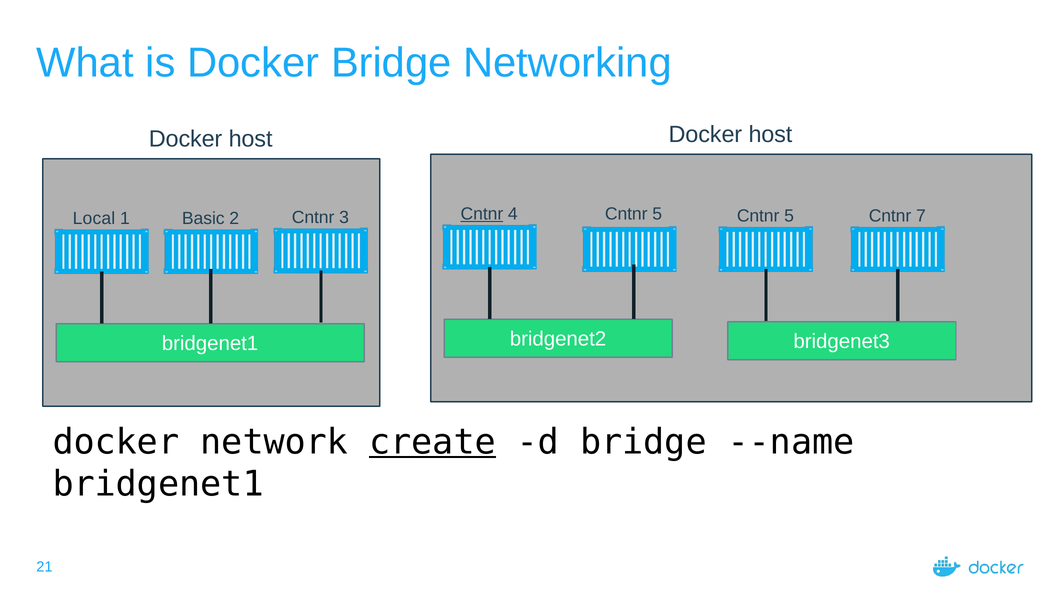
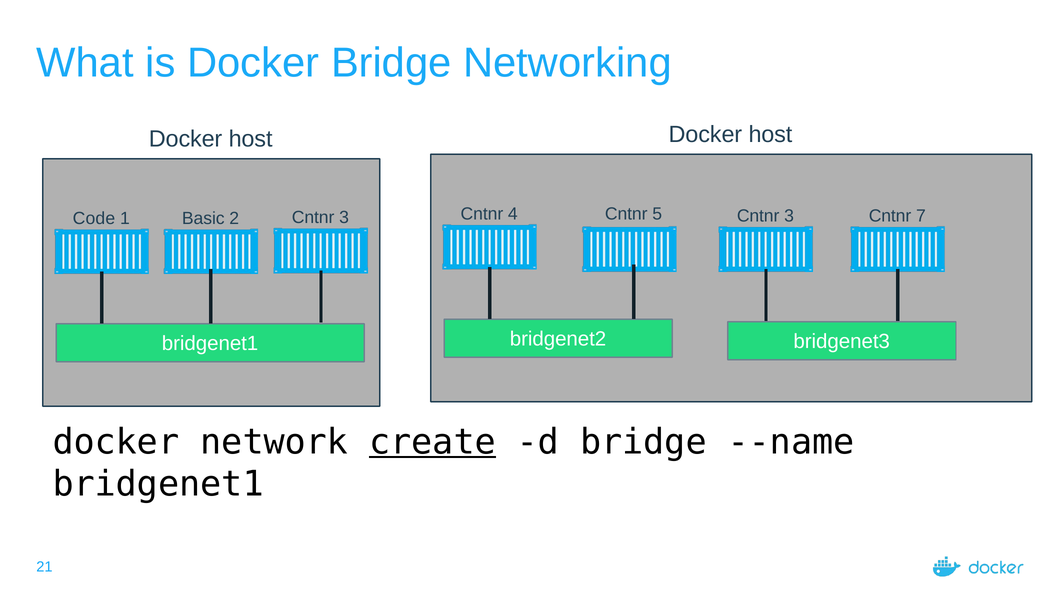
Cntnr underline: present -> none (482, 214)
5 Cntnr 5: 5 -> 3 (789, 216)
Local: Local -> Code (94, 218)
